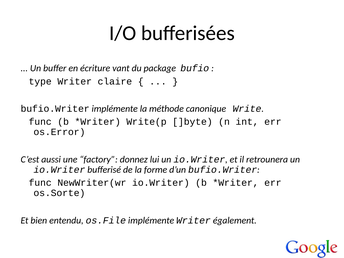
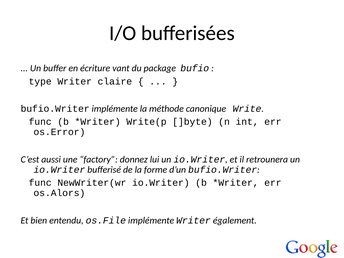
os.Sorte: os.Sorte -> os.Alors (59, 193)
